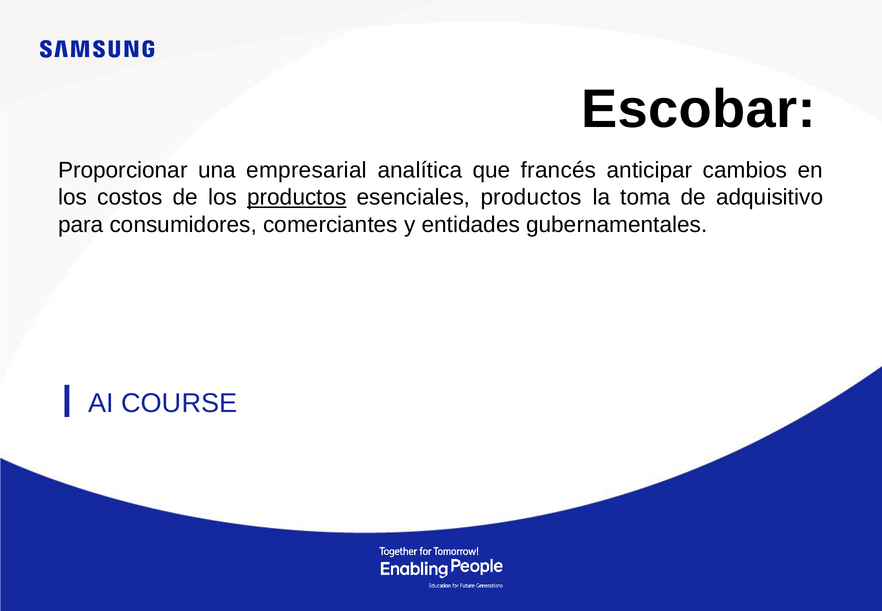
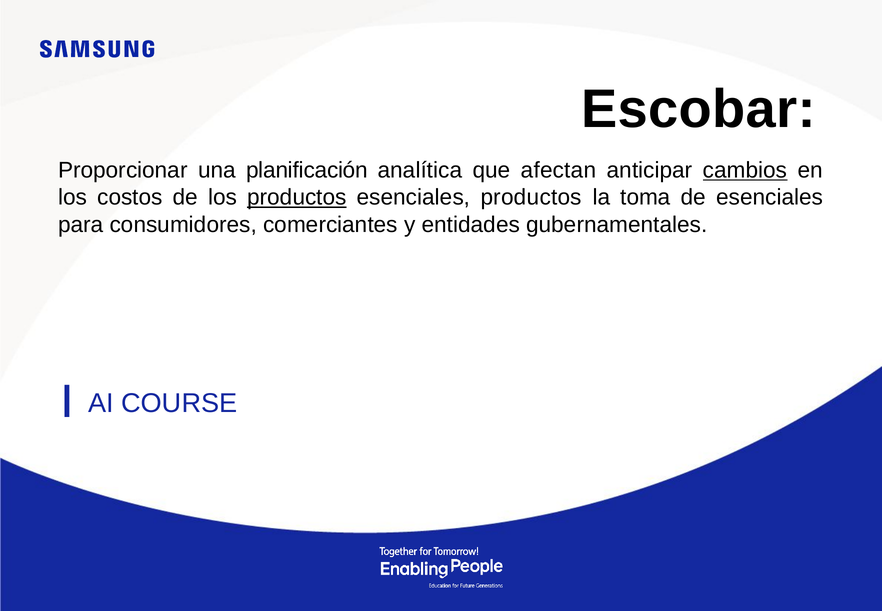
empresarial: empresarial -> planificación (307, 170)
francés: francés -> afectan (559, 170)
cambios underline: none -> present (745, 170)
de adquisitivo: adquisitivo -> esenciales (770, 197)
